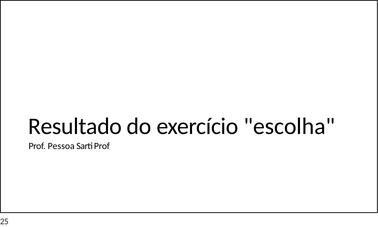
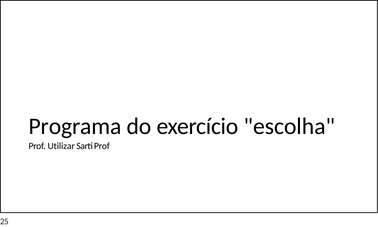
Resultado: Resultado -> Programa (75, 126)
Pessoa: Pessoa -> Utilizar (61, 146)
